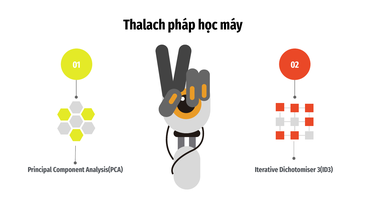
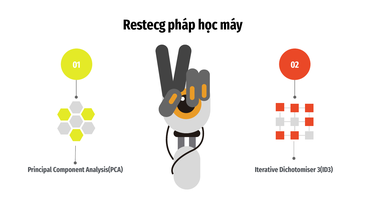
Thalach: Thalach -> Restecg (144, 25)
